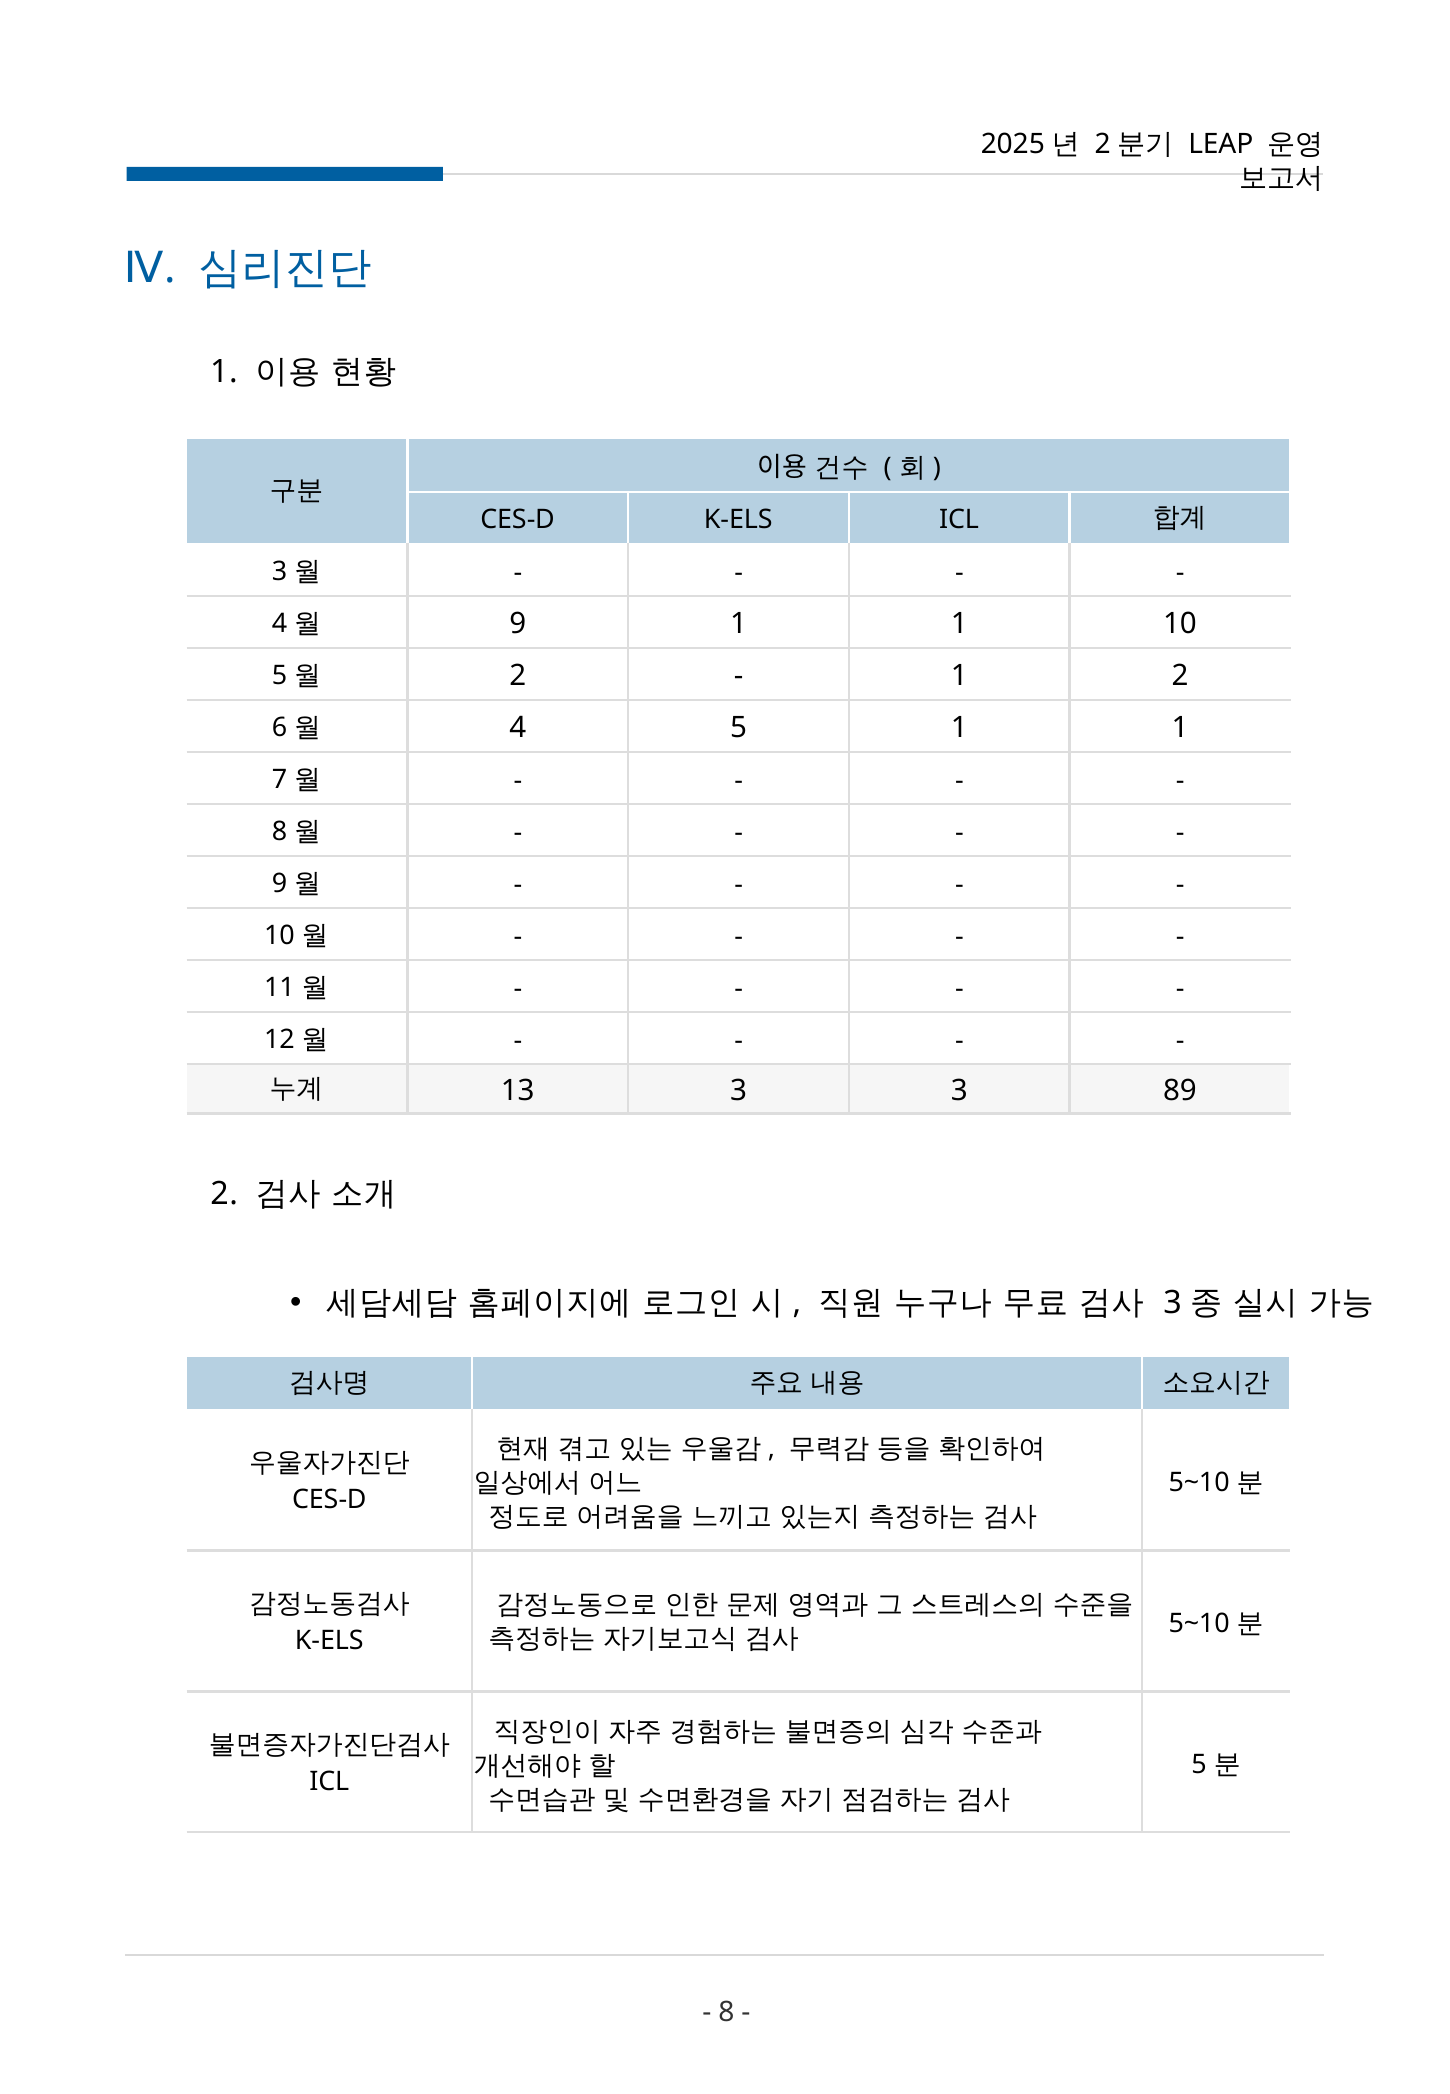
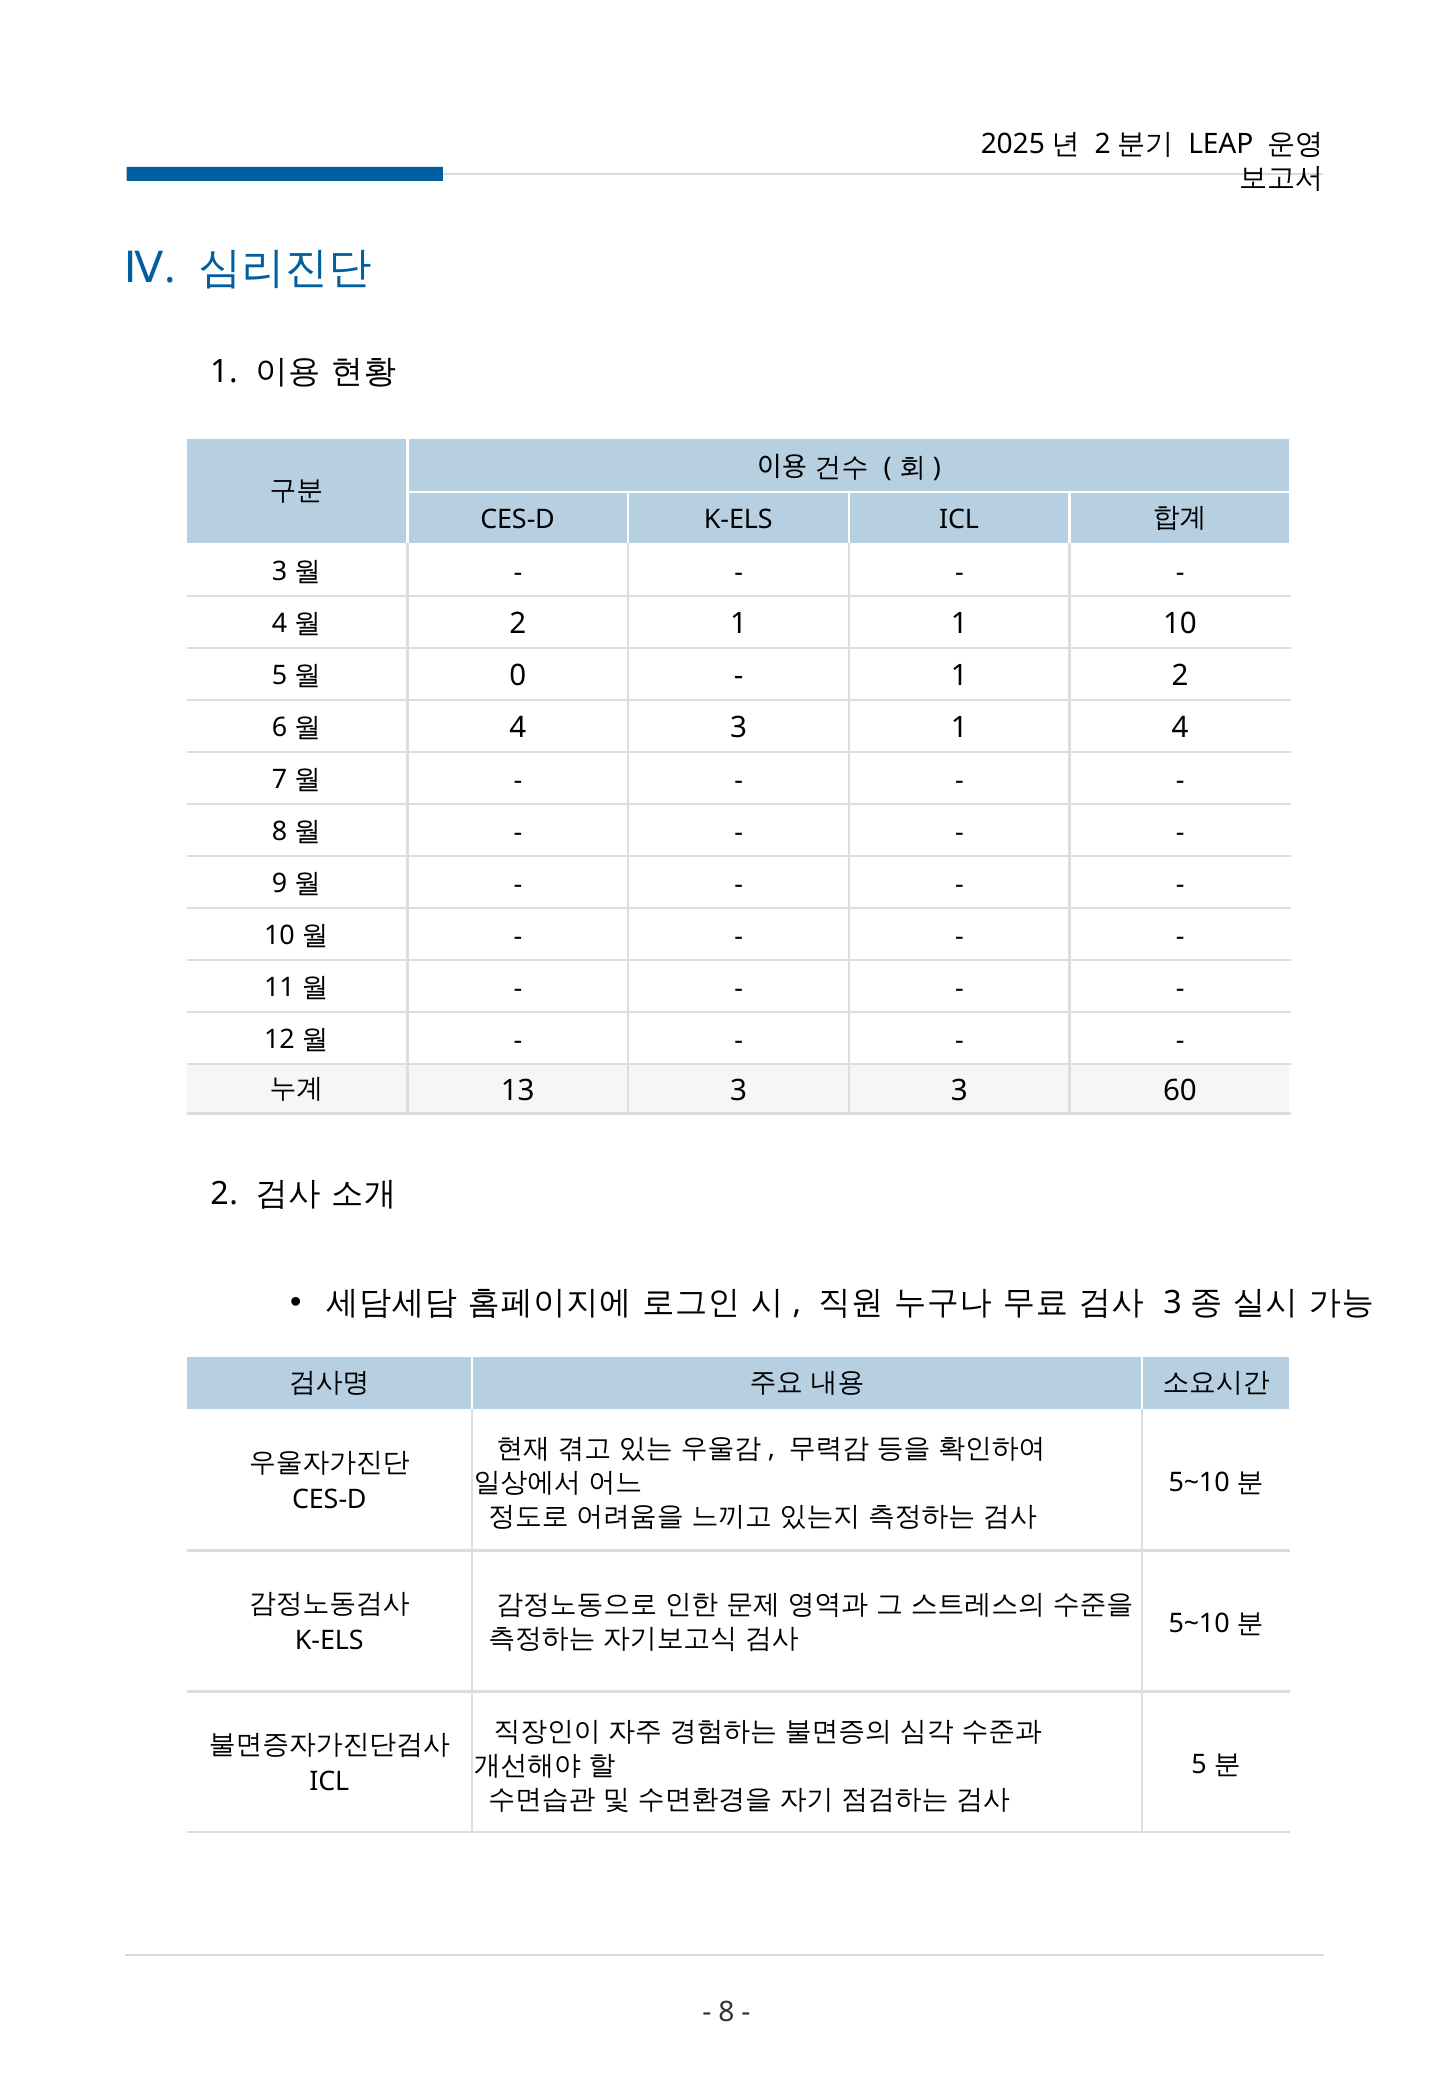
9: 9 -> 2 (518, 624)
2: 2 -> 0 (518, 676)
4 5: 5 -> 3 (739, 728)
1: 1 -> 4 (1180, 728)
89: 89 -> 60 (1180, 1091)
